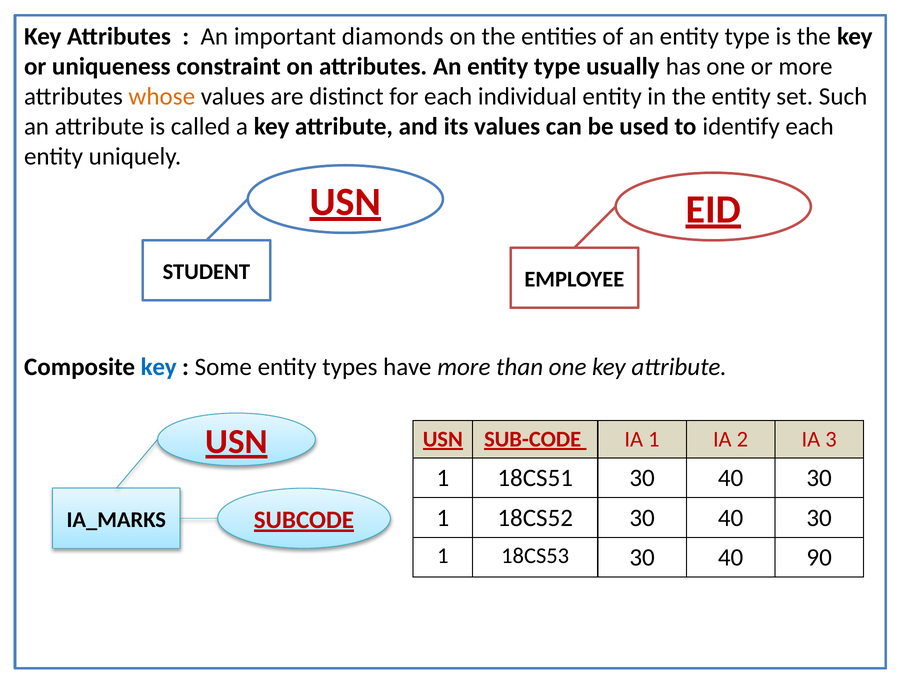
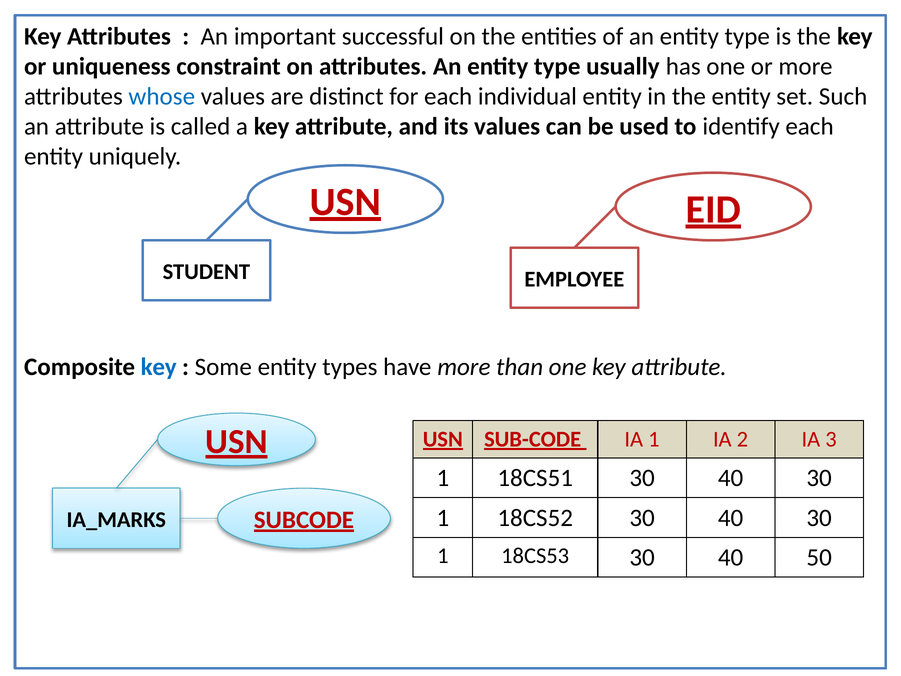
diamonds: diamonds -> successful (393, 36)
whose colour: orange -> blue (162, 96)
90: 90 -> 50 (819, 557)
